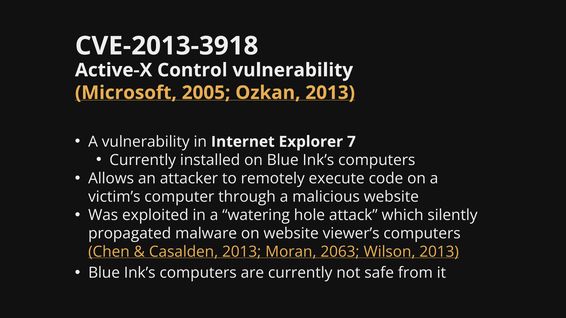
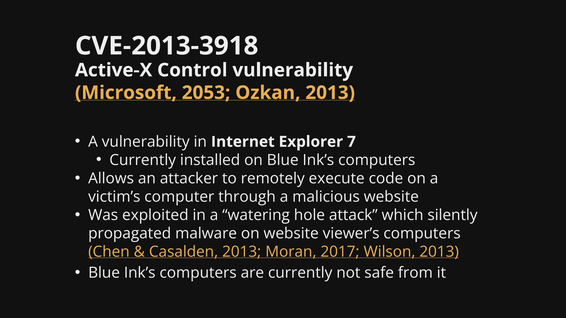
2005: 2005 -> 2053 (206, 93)
2063: 2063 -> 2017 (340, 252)
